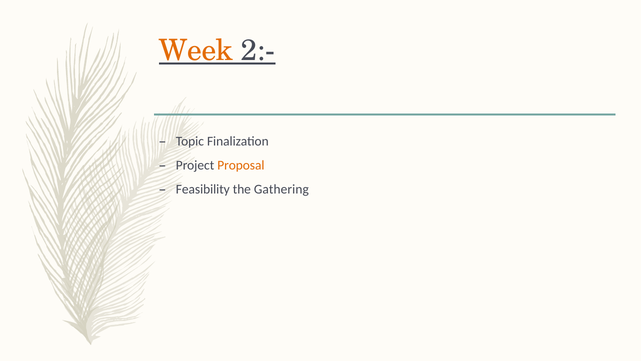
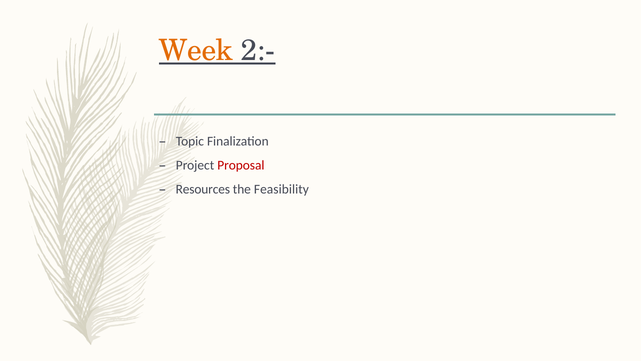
Proposal colour: orange -> red (241, 165)
Feasibility: Feasibility -> Resources (203, 189)
Gathering: Gathering -> Feasibility (281, 189)
